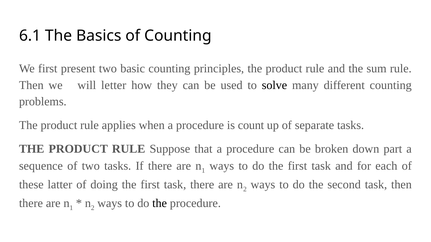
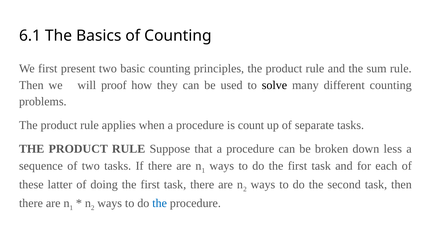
letter: letter -> proof (114, 85)
part: part -> less (393, 149)
the colour: black -> blue (160, 204)
